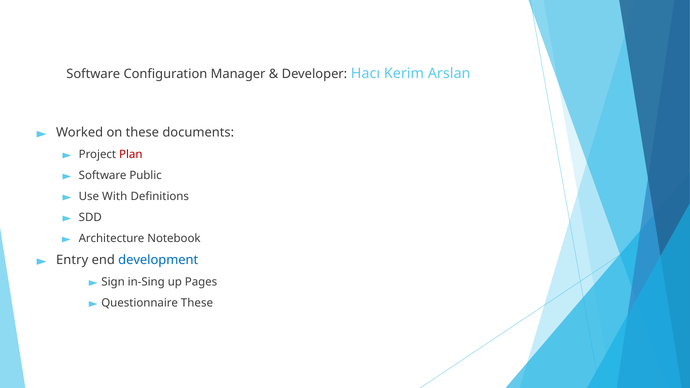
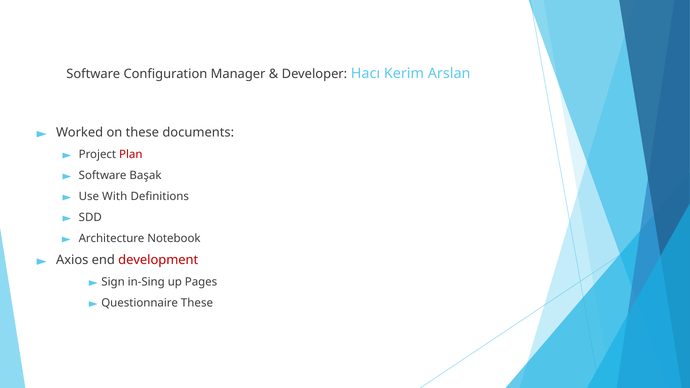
Public: Public -> Başak (145, 175)
Entry: Entry -> Axios (72, 260)
development colour: blue -> red (158, 260)
